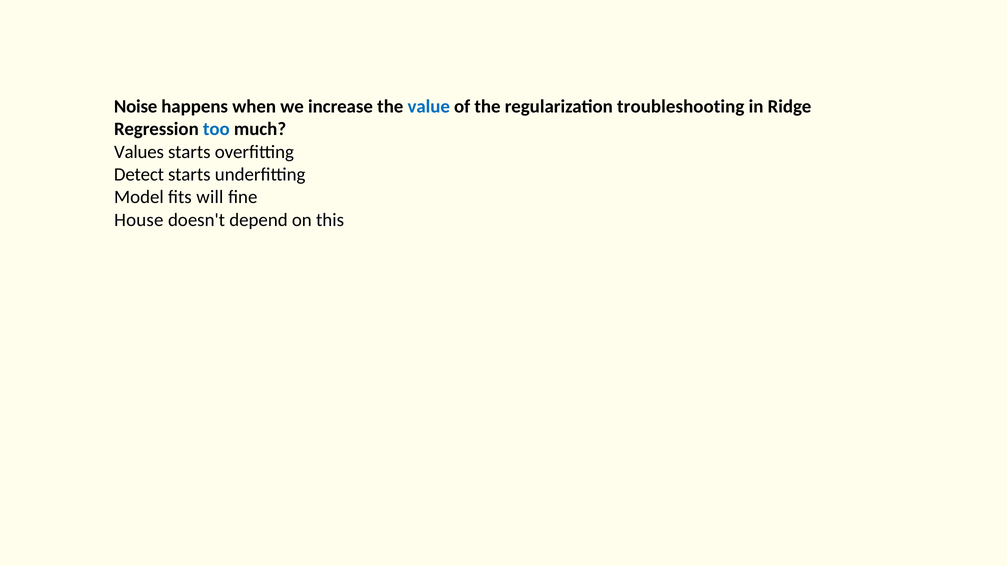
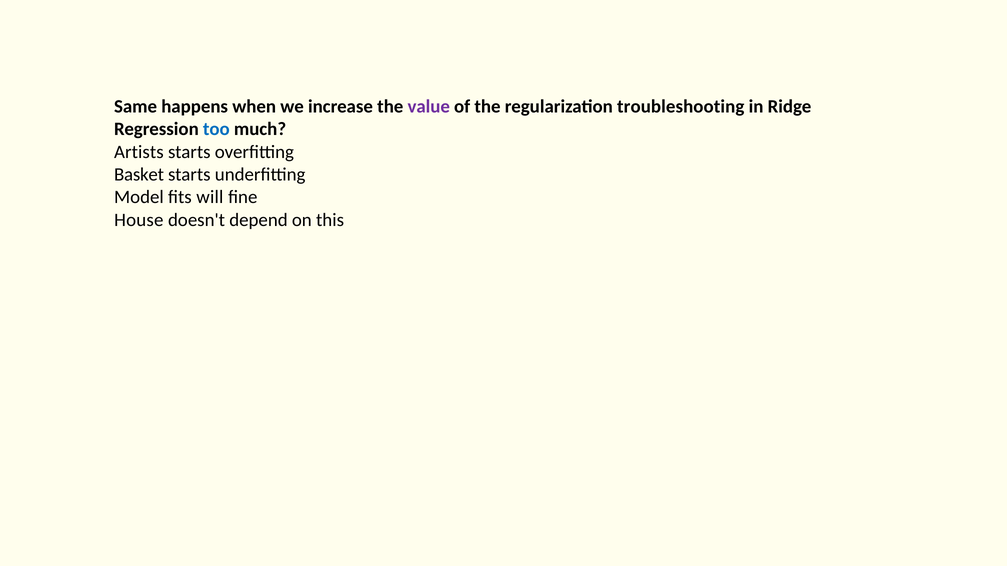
Noise: Noise -> Same (136, 107)
value colour: blue -> purple (429, 107)
Values: Values -> Artists (139, 152)
Detect: Detect -> Basket (139, 175)
